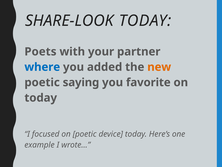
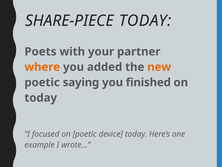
SHARE-LOOK: SHARE-LOOK -> SHARE-PIECE (69, 21)
where colour: blue -> orange (42, 67)
favorite: favorite -> finished (148, 82)
